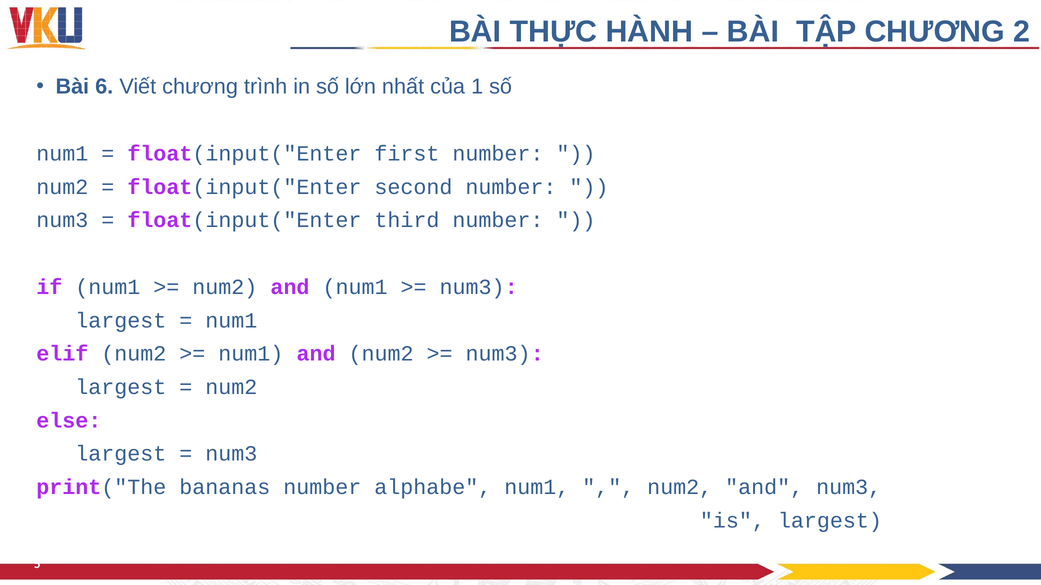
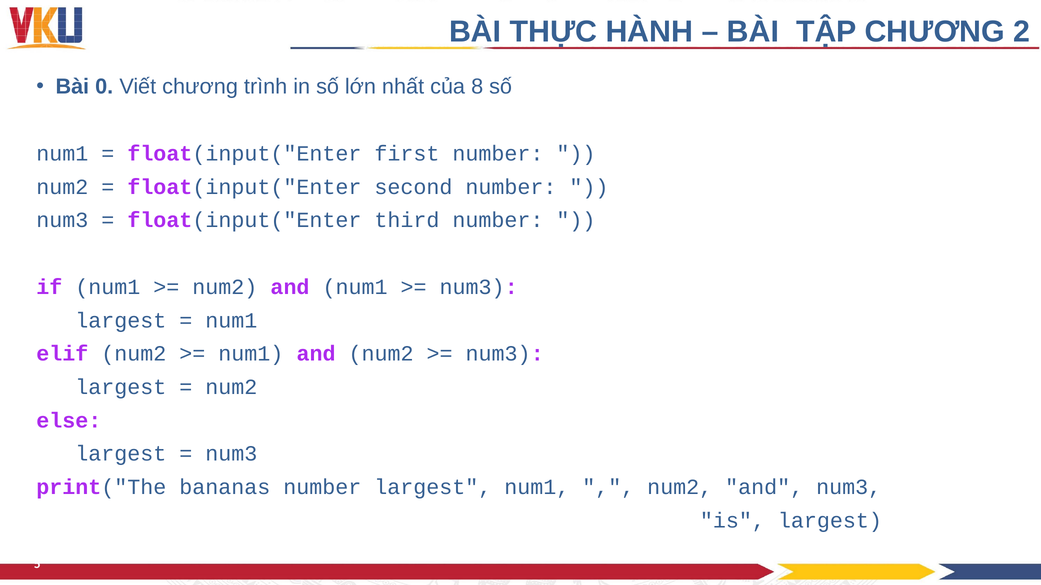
6: 6 -> 0 (104, 87)
1: 1 -> 8 (477, 87)
number alphabe: alphabe -> largest (433, 488)
